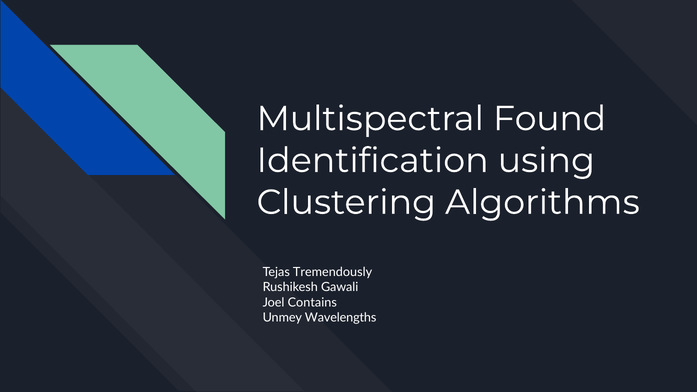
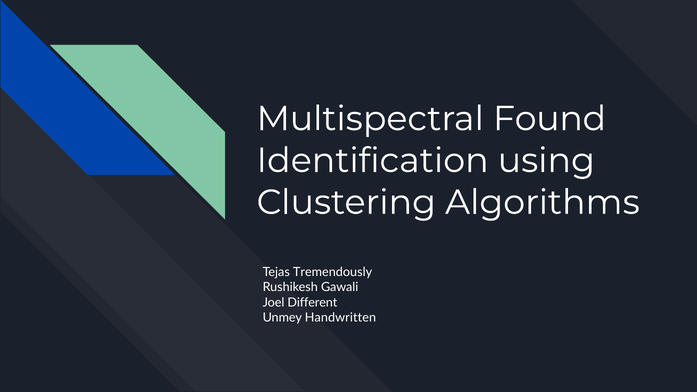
Contains: Contains -> Different (312, 302)
Wavelengths: Wavelengths -> Handwritten (340, 318)
